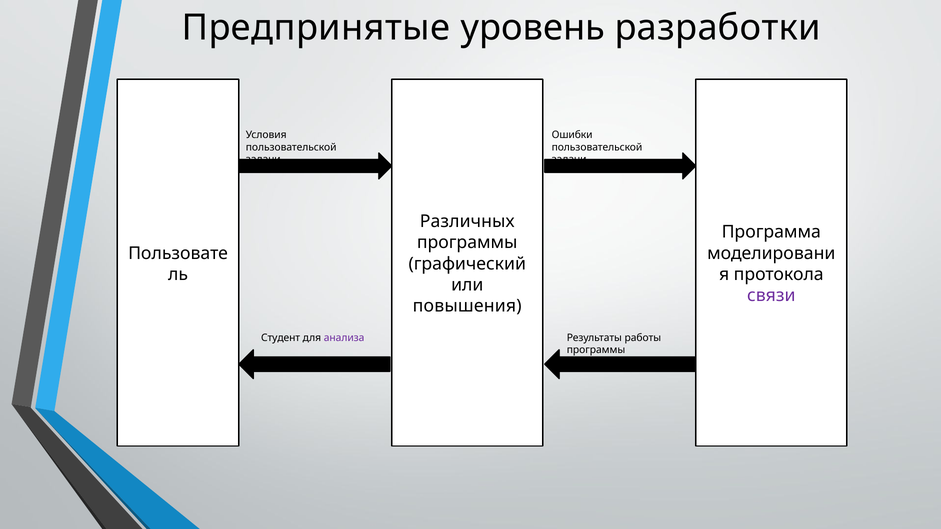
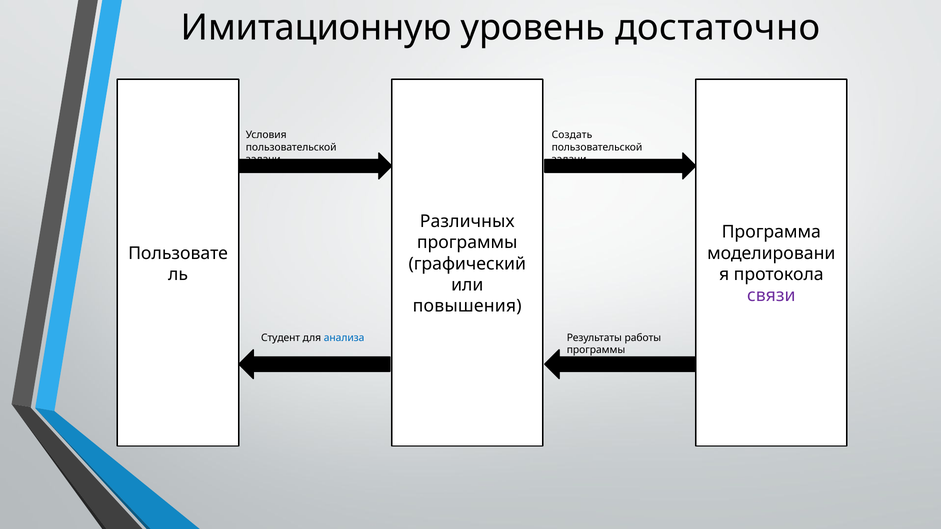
Предпринятые: Предпринятые -> Имитационную (316, 28)
разработки: разработки -> достаточно (718, 28)
Ошибки: Ошибки -> Создать (572, 135)
анализа colour: purple -> blue (344, 338)
